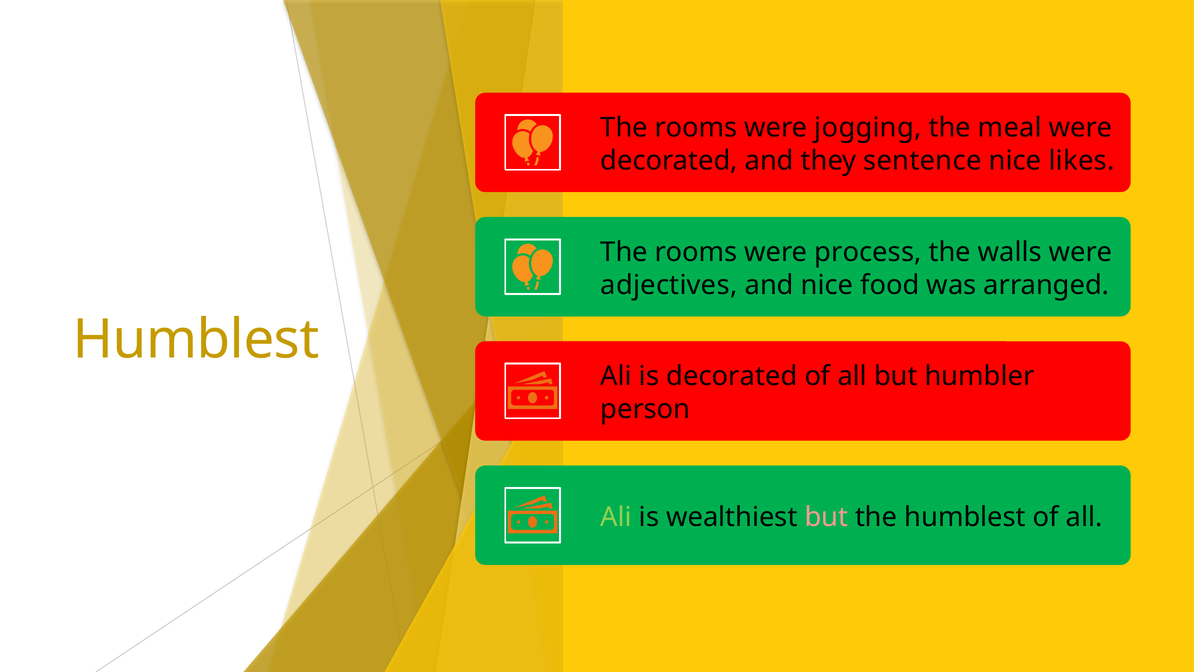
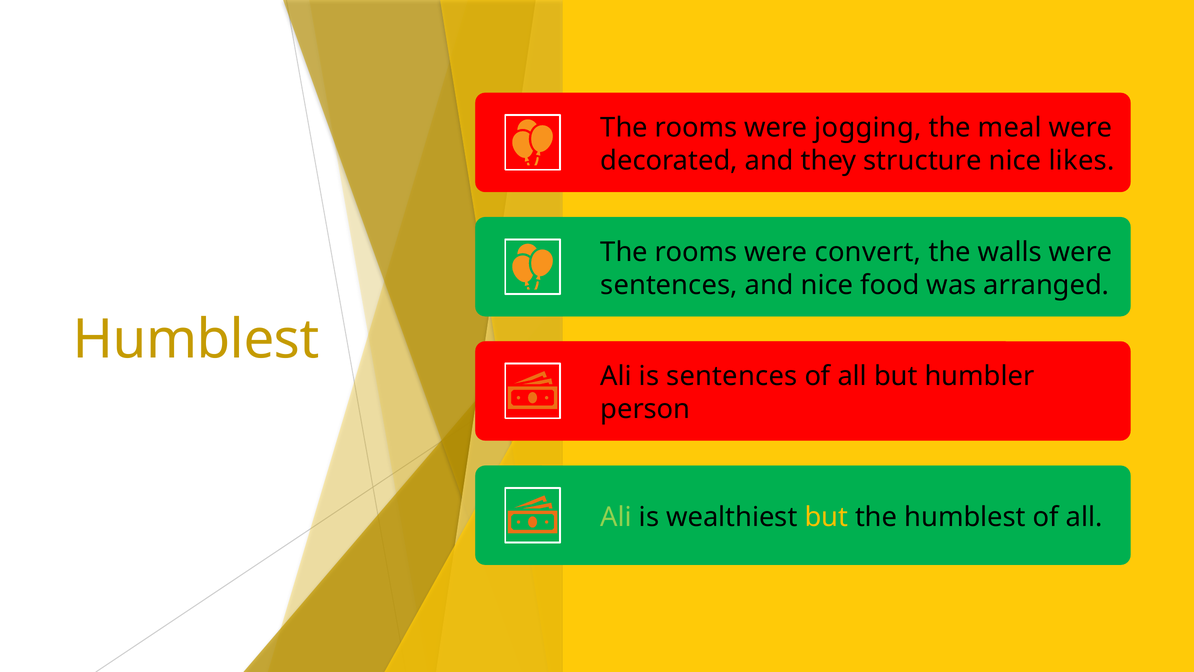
sentence: sentence -> structure (923, 161)
process: process -> convert (868, 252)
adjectives: adjectives -> sentences (669, 285)
is decorated: decorated -> sentences (732, 376)
but colour: pink -> yellow (826, 517)
